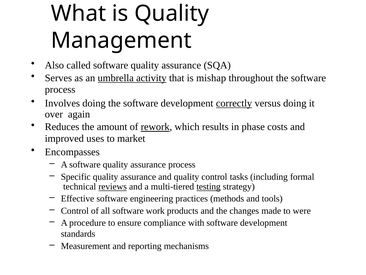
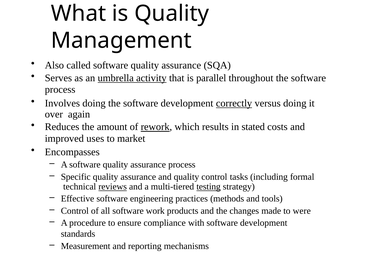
mishap: mishap -> parallel (211, 78)
phase: phase -> stated (253, 127)
